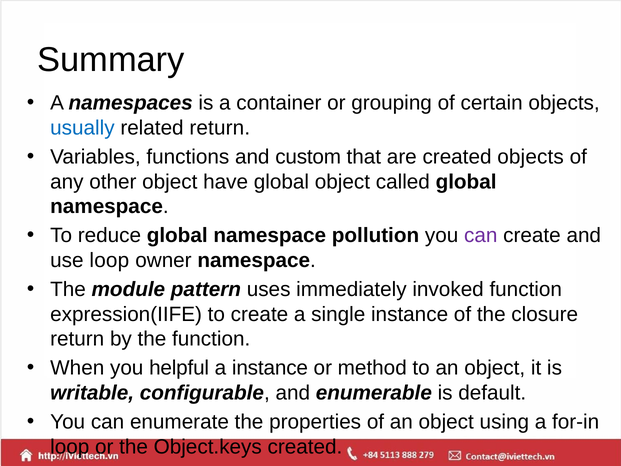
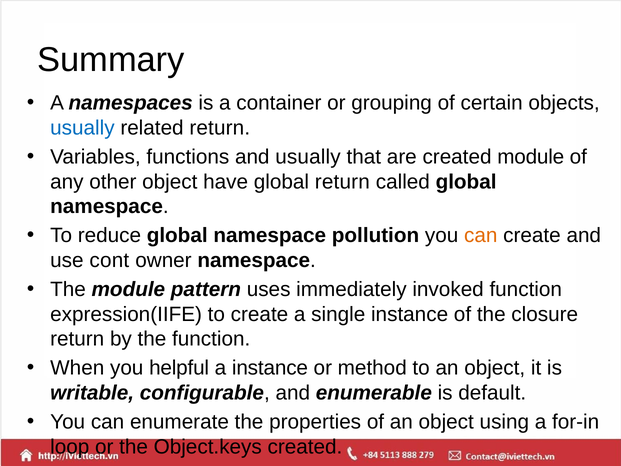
and custom: custom -> usually (308, 157)
created objects: objects -> module (531, 157)
global object: object -> return (342, 182)
can colour: purple -> orange (481, 235)
use loop: loop -> cont (109, 260)
